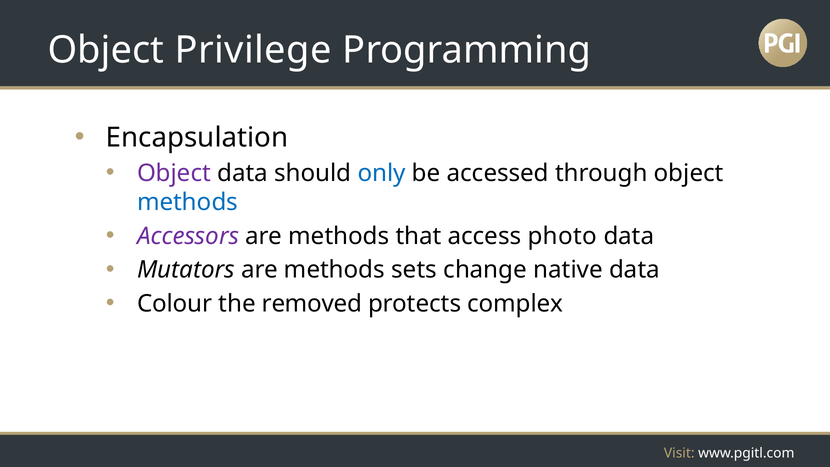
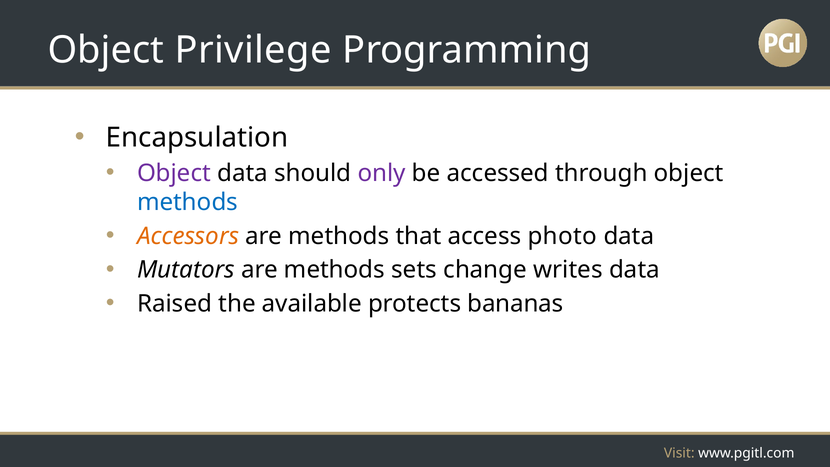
only colour: blue -> purple (382, 173)
Accessors colour: purple -> orange (188, 236)
native: native -> writes (568, 270)
Colour: Colour -> Raised (175, 304)
removed: removed -> available (312, 304)
complex: complex -> bananas (515, 304)
